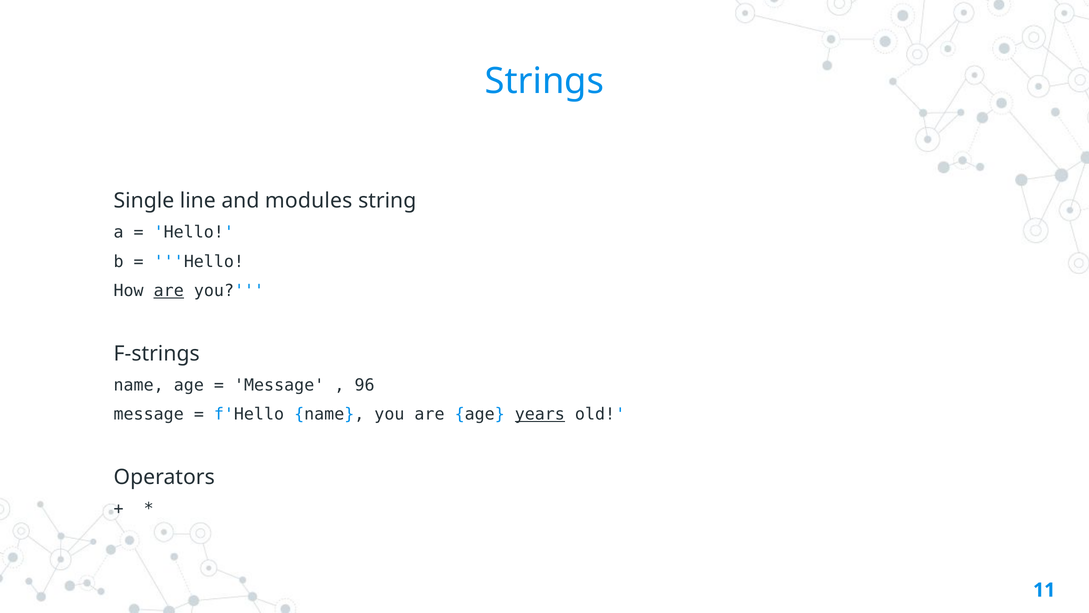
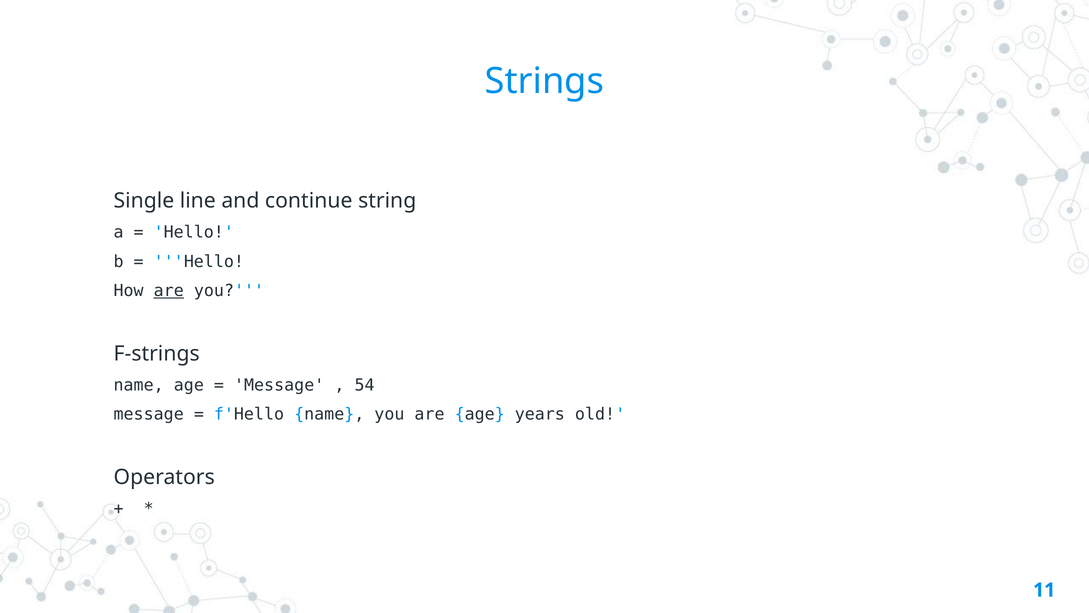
modules: modules -> continue (309, 201)
96: 96 -> 54 (365, 385)
years underline: present -> none (540, 414)
